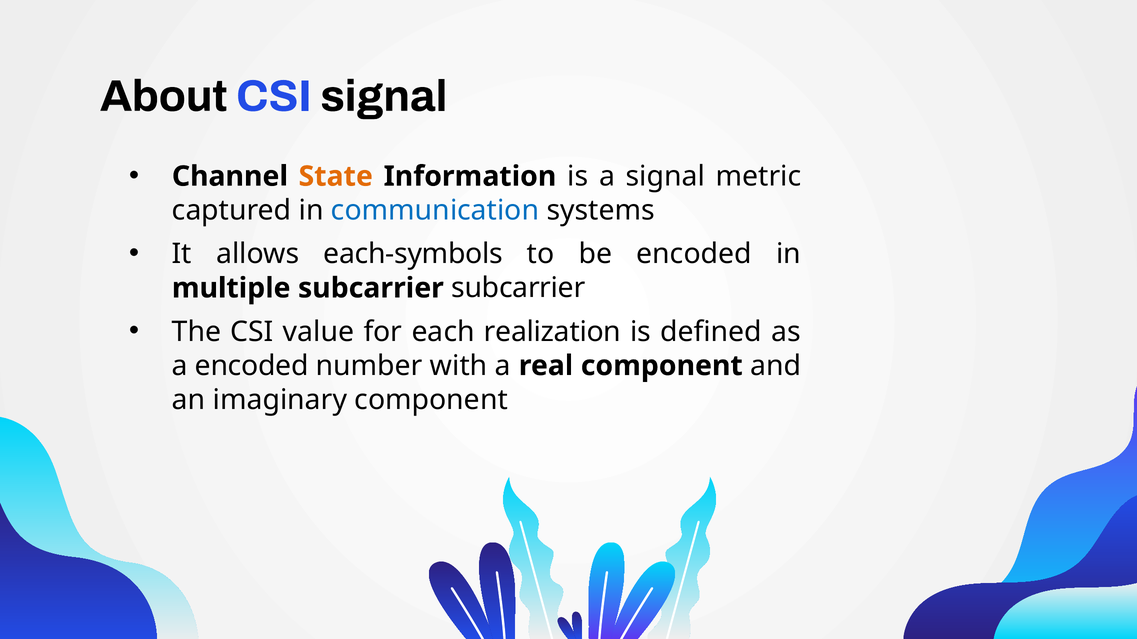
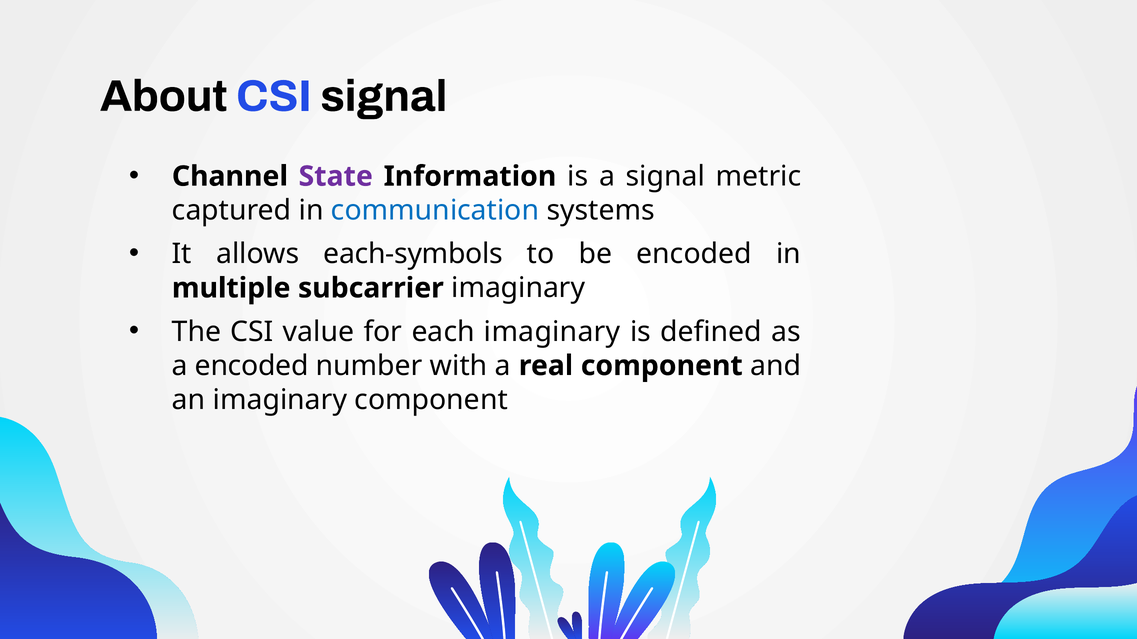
State colour: orange -> purple (336, 177)
subcarrier subcarrier: subcarrier -> imaginary (518, 288)
each realization: realization -> imaginary (552, 332)
